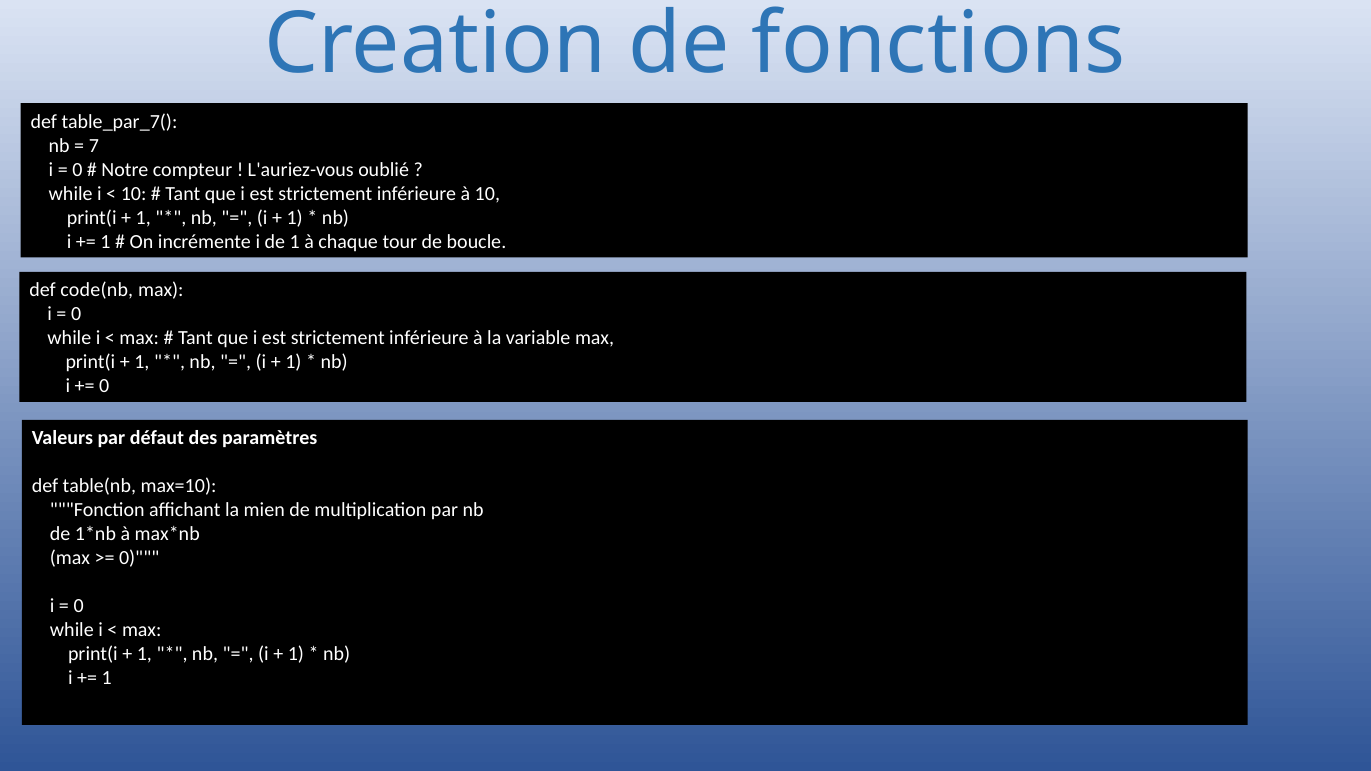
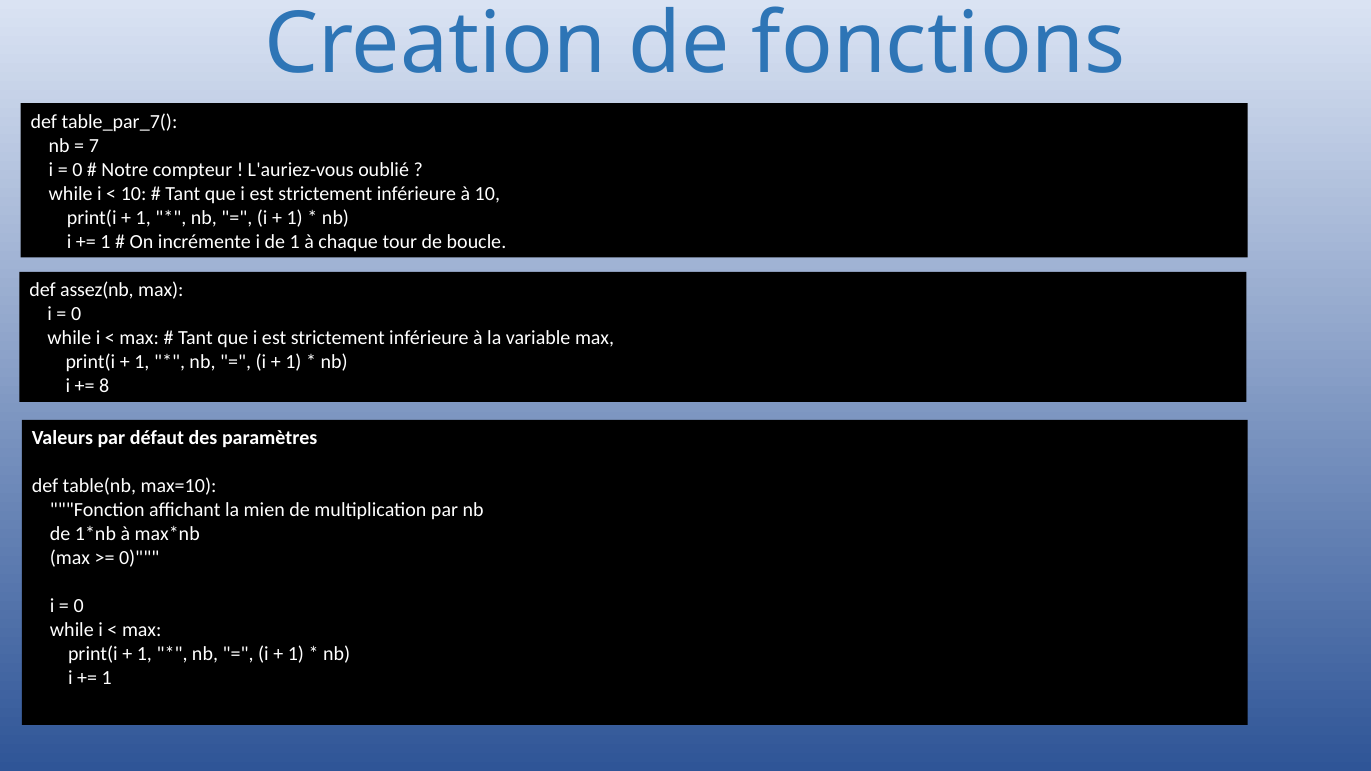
code(nb: code(nb -> assez(nb (97, 290)
0: 0 -> 8 (104, 386)
